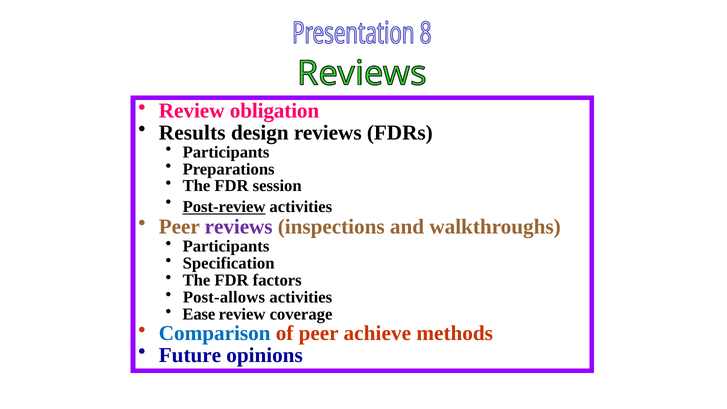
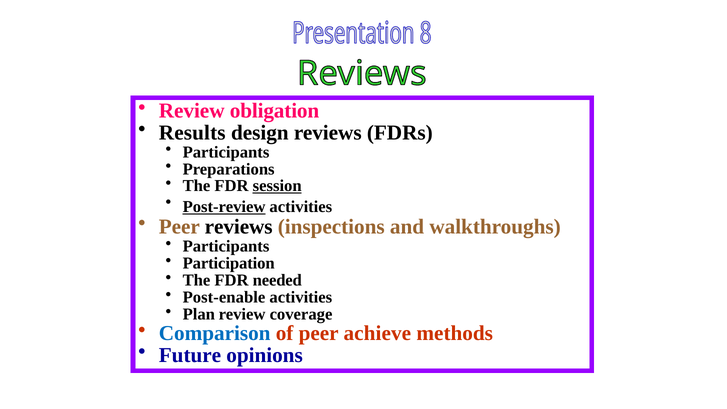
session underline: none -> present (277, 186)
reviews colour: purple -> black (239, 227)
Specification: Specification -> Participation (229, 263)
factors: factors -> needed (277, 280)
Post-allows: Post-allows -> Post-enable (224, 297)
Ease: Ease -> Plan (199, 314)
